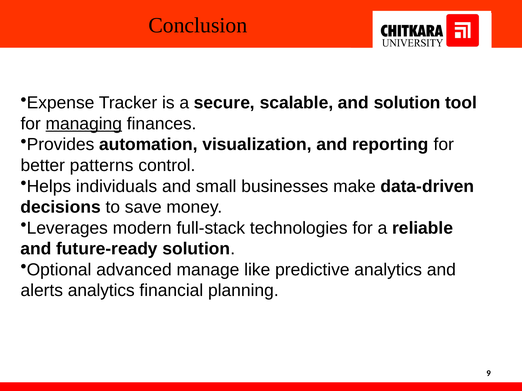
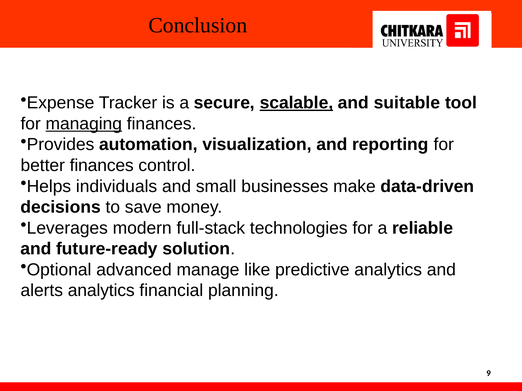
scalable underline: none -> present (296, 103)
and solution: solution -> suitable (407, 103)
better patterns: patterns -> finances (102, 166)
